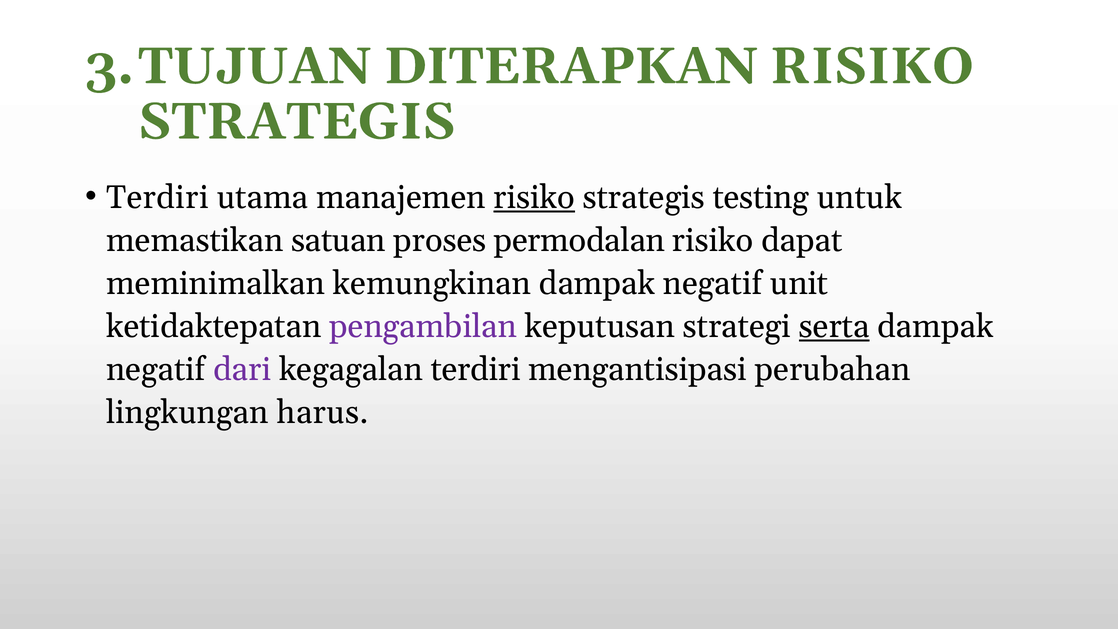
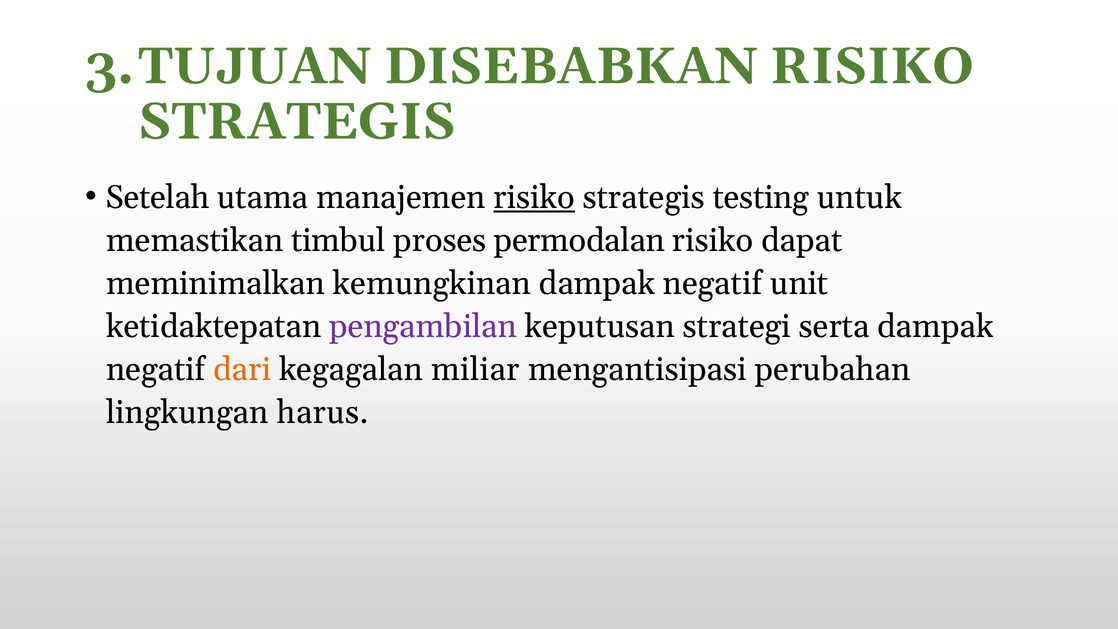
DITERAPKAN: DITERAPKAN -> DISEBABKAN (571, 66)
Terdiri: Terdiri -> Setelah (158, 197)
satuan: satuan -> timbul (338, 240)
serta underline: present -> none (834, 326)
dari colour: purple -> orange (242, 370)
kegagalan terdiri: terdiri -> miliar (475, 370)
